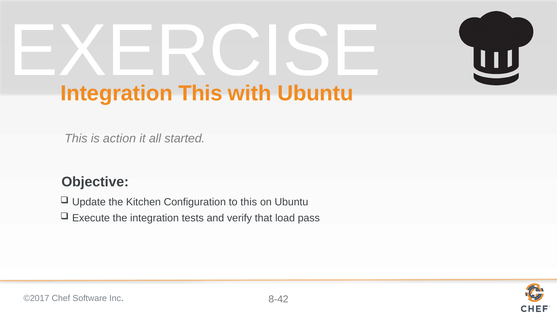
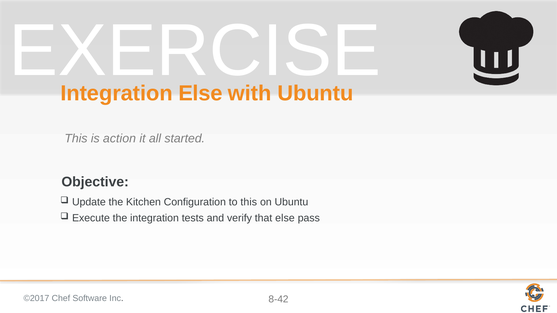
Integration This: This -> Else (200, 93)
that load: load -> else (285, 218)
